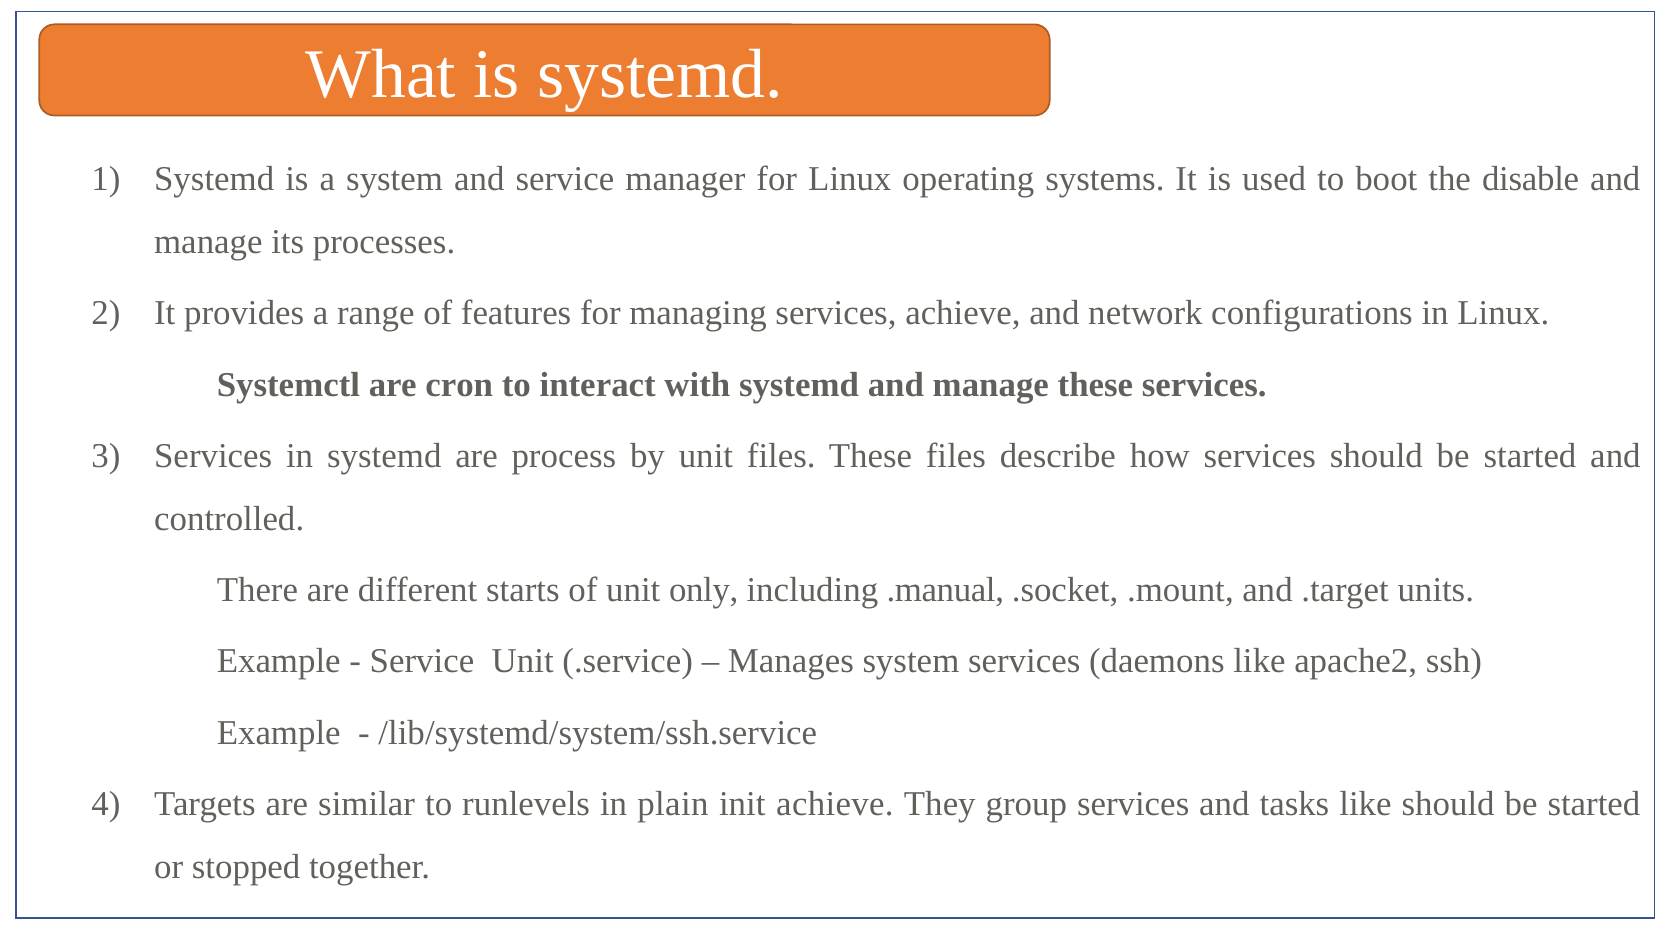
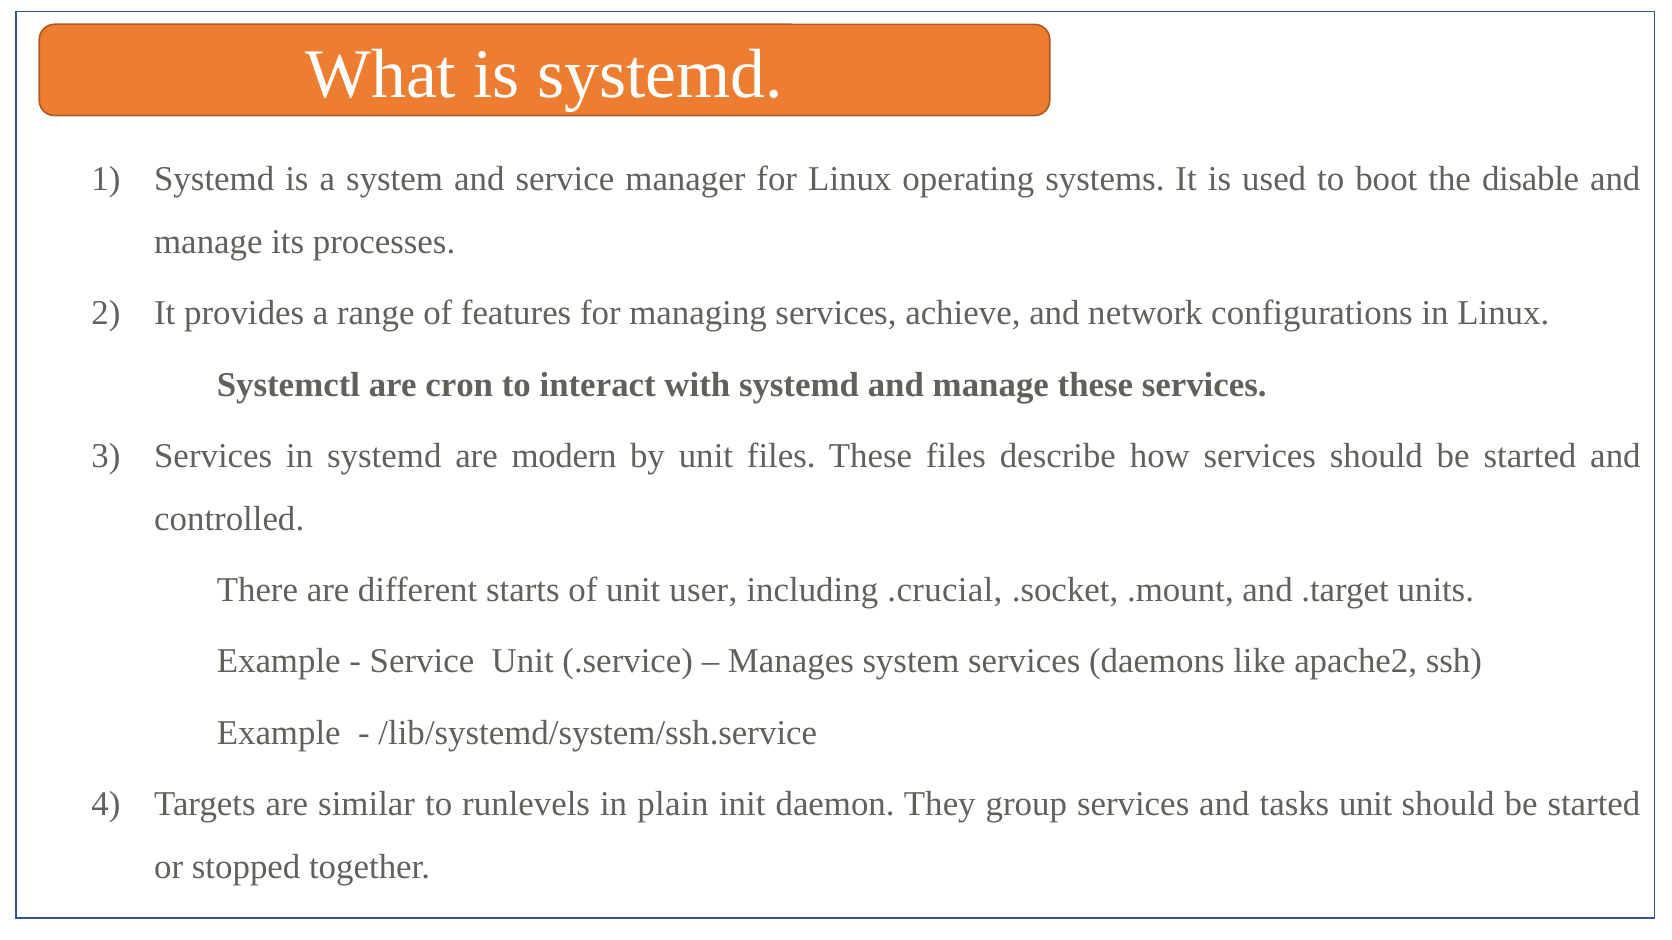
process: process -> modern (564, 456)
only: only -> user (703, 590)
.manual: .manual -> .crucial (945, 590)
init achieve: achieve -> daemon (835, 804)
tasks like: like -> unit (1366, 804)
